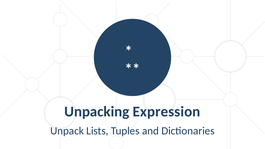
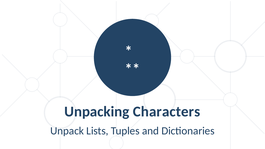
Expression: Expression -> Characters (167, 112)
